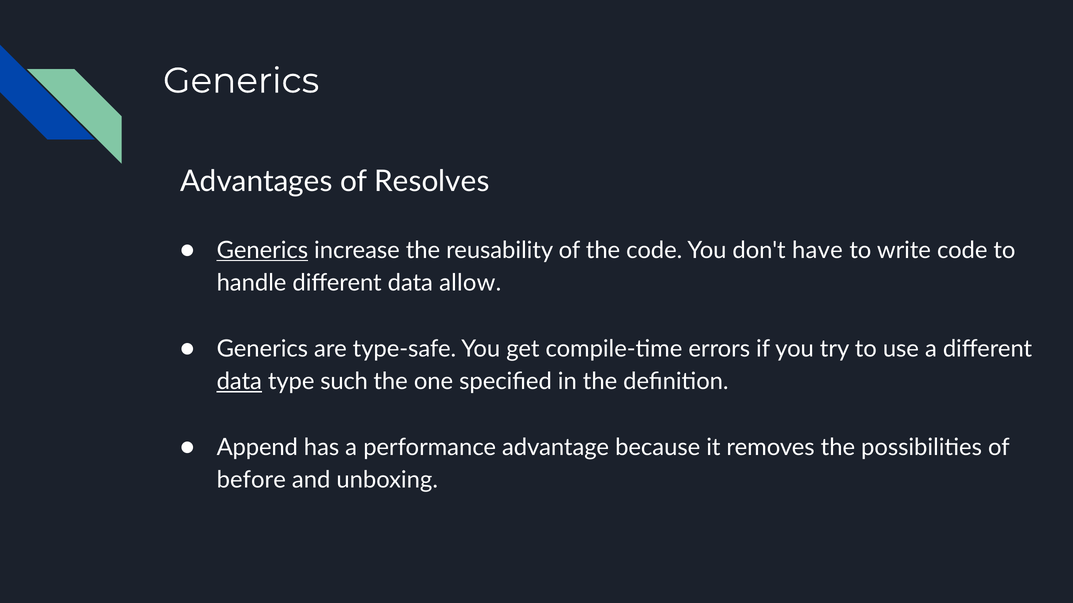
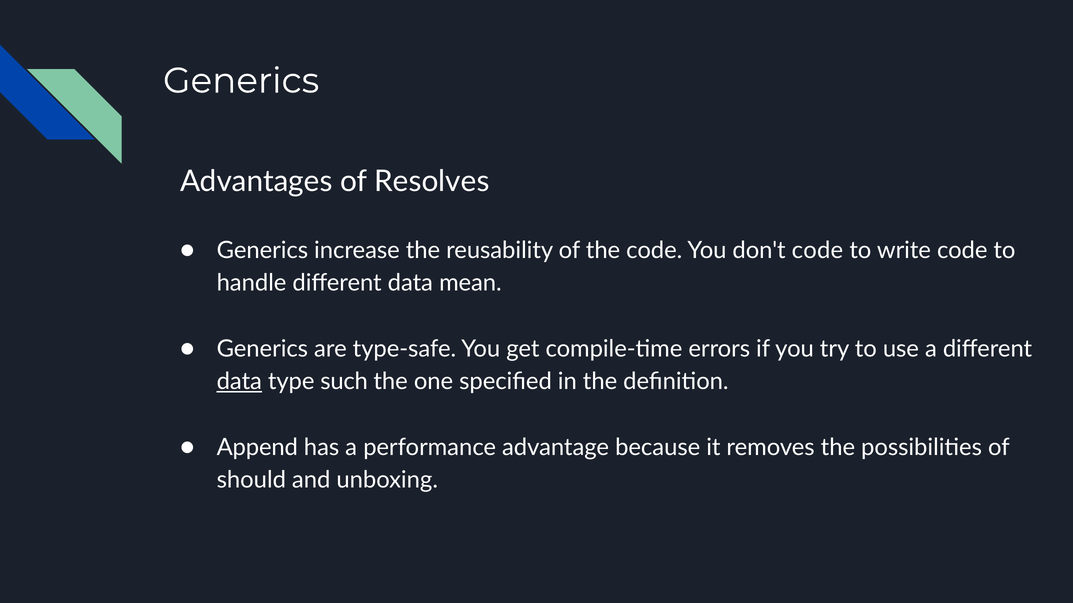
Generics underline: present -> none (262, 251)
don't have: have -> code (817, 251)
allow: allow -> mean (470, 283)
before: before -> should (251, 481)
